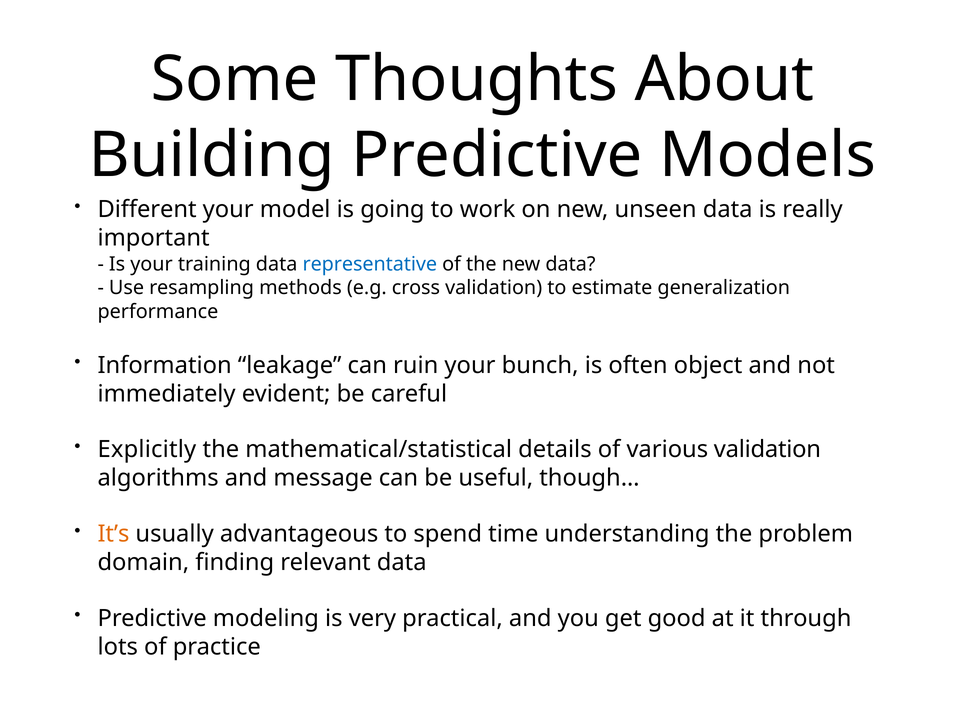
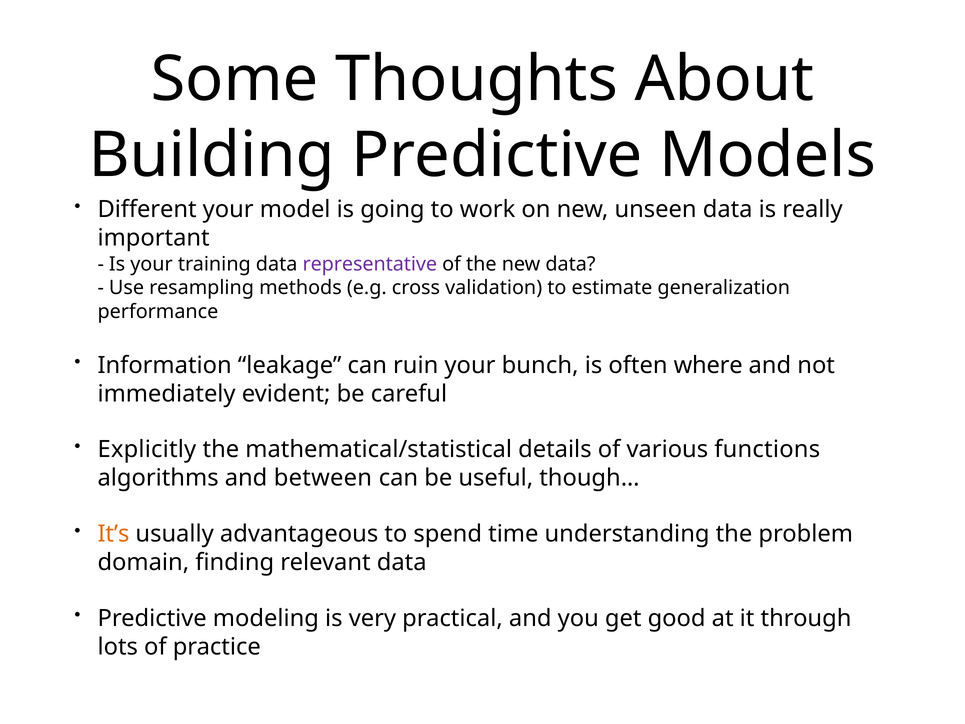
representative colour: blue -> purple (370, 264)
object: object -> where (708, 365)
various validation: validation -> functions (767, 449)
message: message -> between (323, 478)
